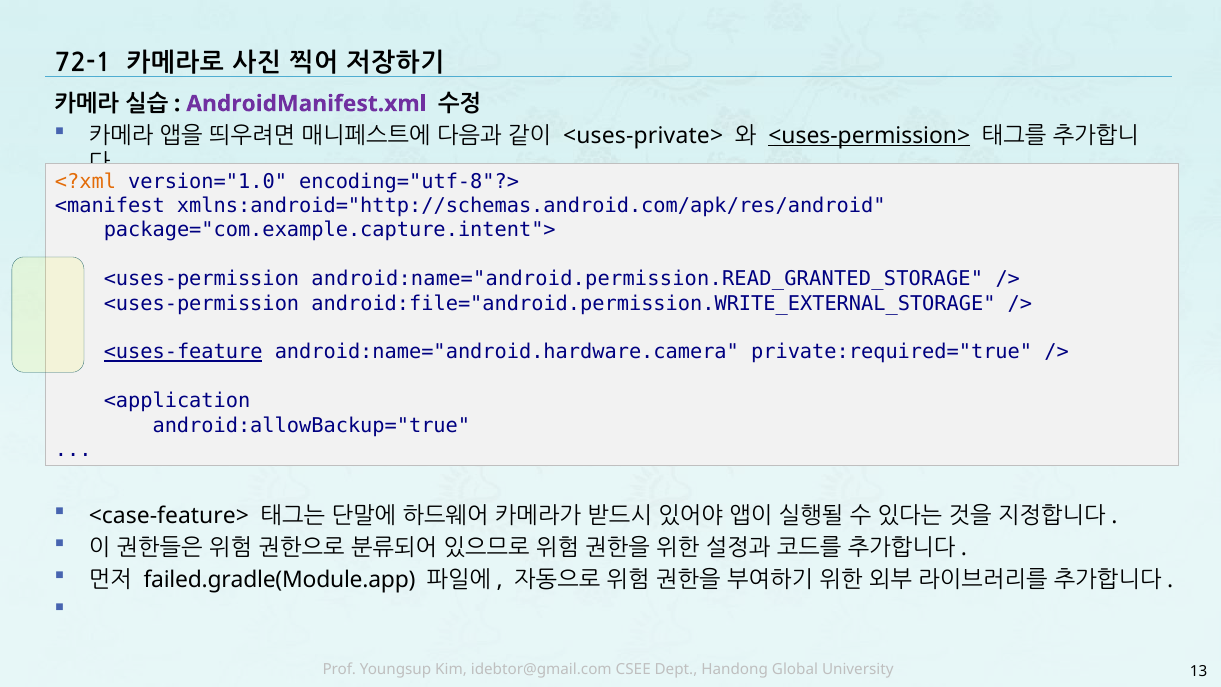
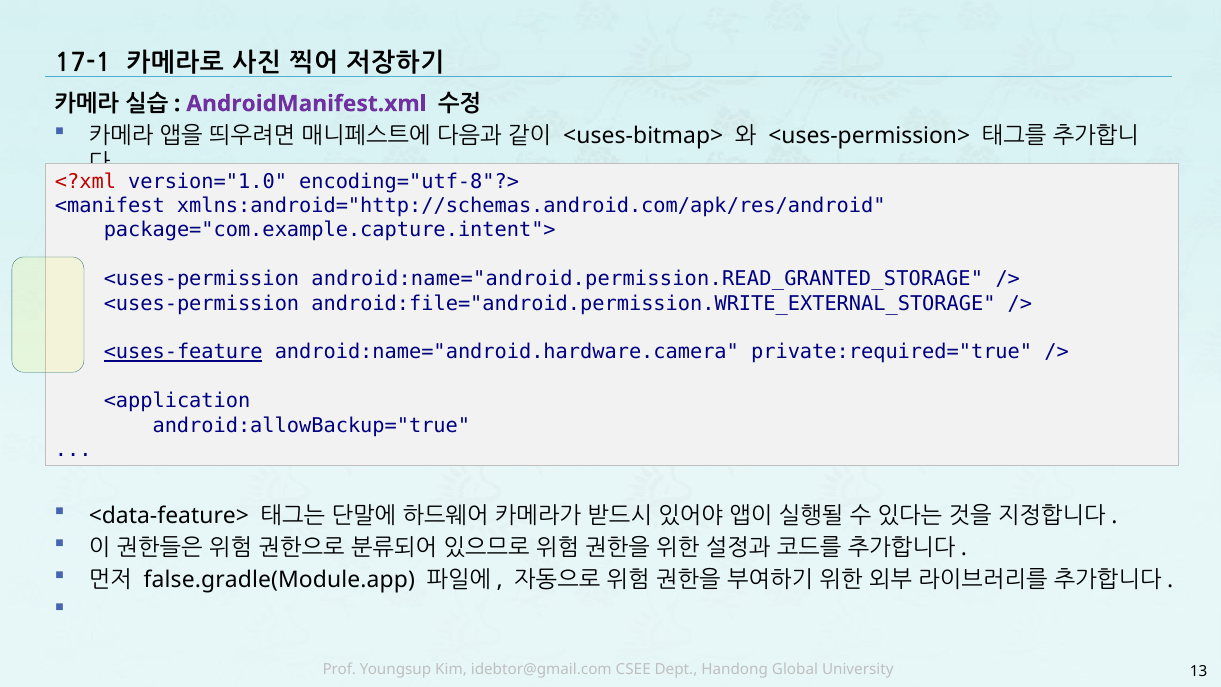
72-1: 72-1 -> 17-1 (83, 63)
<uses-private>: <uses-private> -> <uses-bitmap> (643, 136)
<uses-permission> underline: present -> none (869, 136)
<?xml colour: orange -> red (85, 181)
<case-feature>: <case-feature> -> <data-feature> (169, 516)
failed.gradle(Module.app: failed.gradle(Module.app -> false.gradle(Module.app (279, 580)
